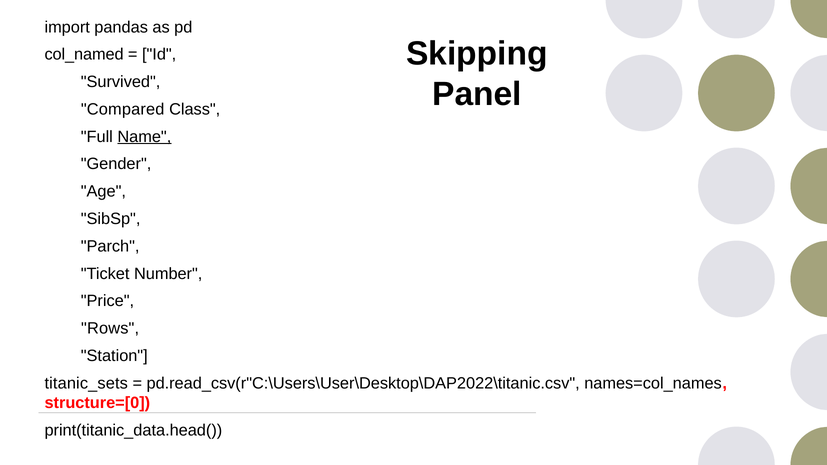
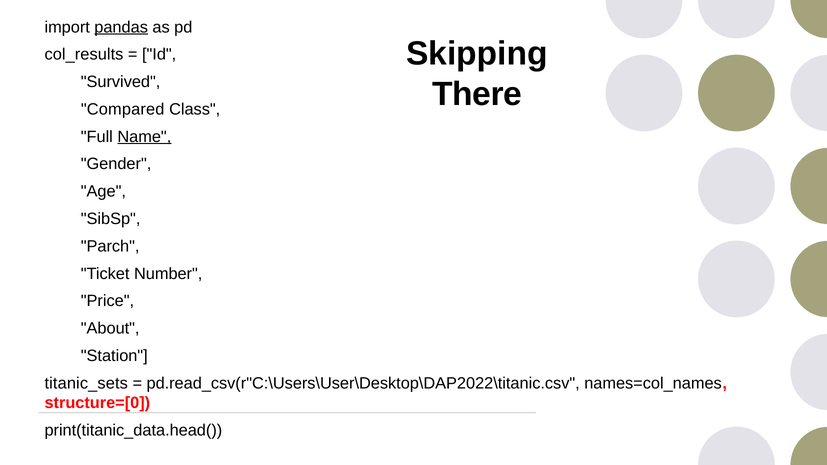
pandas underline: none -> present (121, 27)
col_named: col_named -> col_results (84, 55)
Panel: Panel -> There (477, 94)
Rows: Rows -> About (110, 329)
